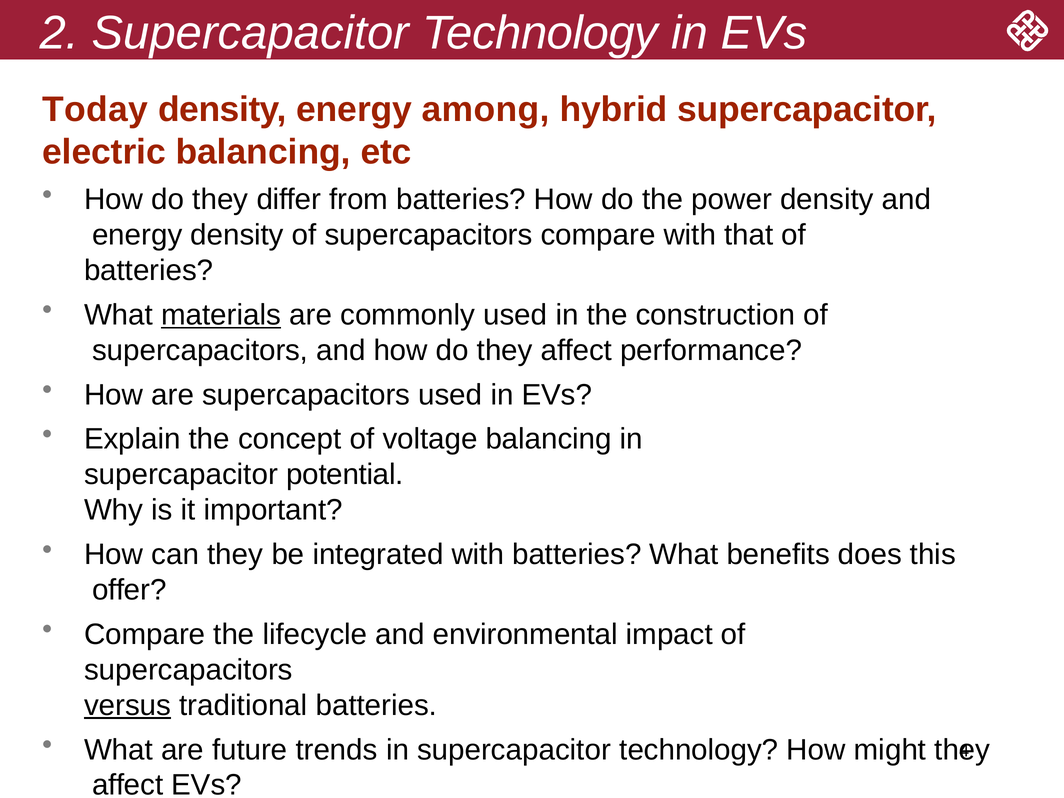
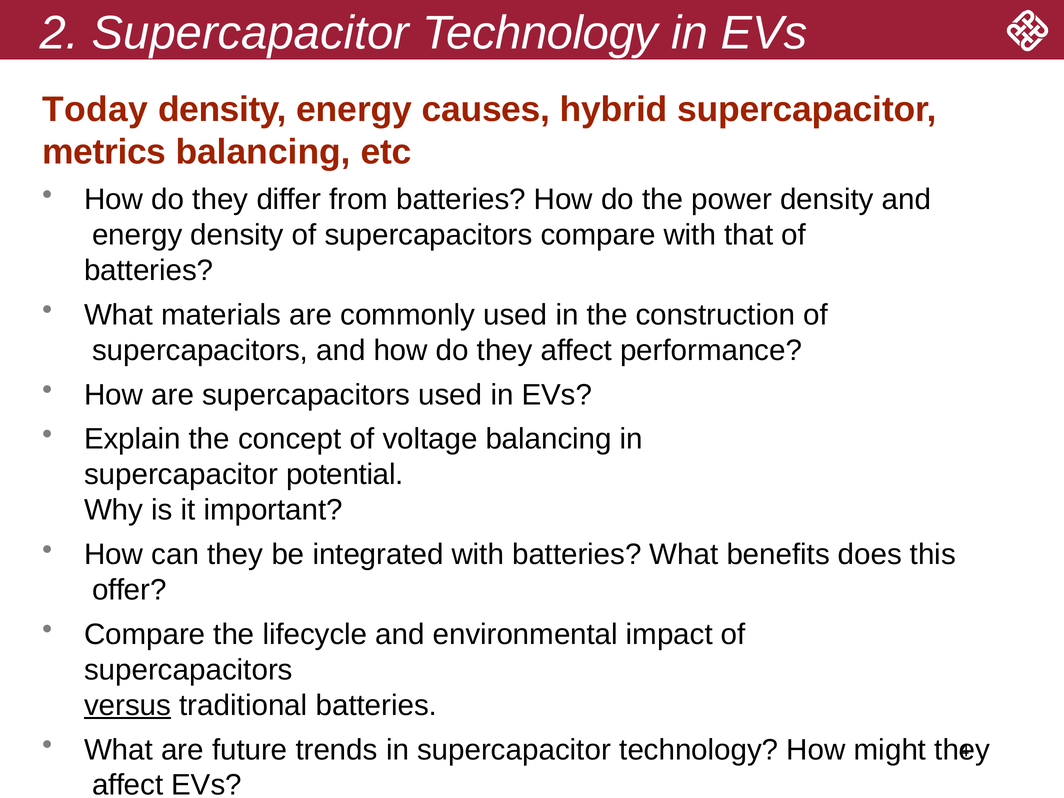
among: among -> causes (486, 110)
electric: electric -> metrics (104, 152)
materials underline: present -> none (221, 315)
